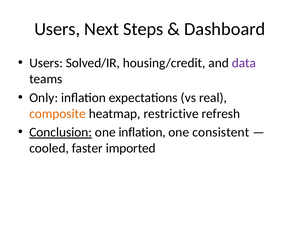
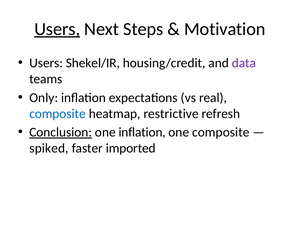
Users underline: none -> present (57, 29)
Dashboard: Dashboard -> Motivation (225, 29)
Solved/IR: Solved/IR -> Shekel/IR (93, 63)
composite colour: orange -> blue (58, 114)
one consistent: consistent -> composite (221, 132)
cooled: cooled -> spiked (49, 148)
